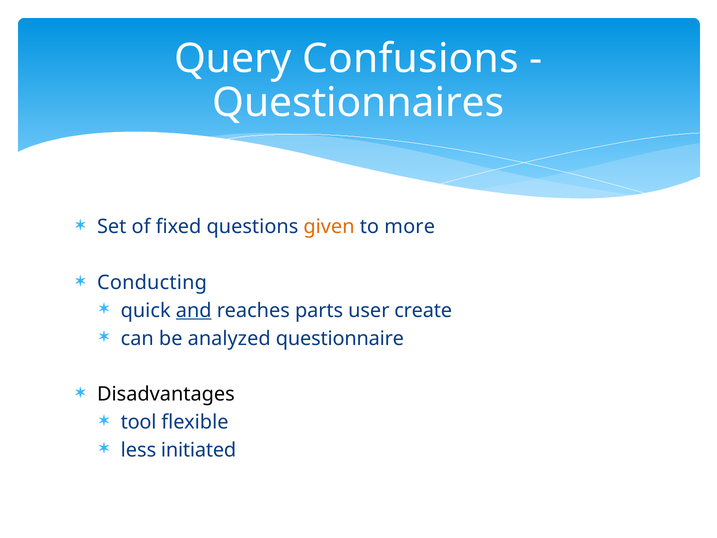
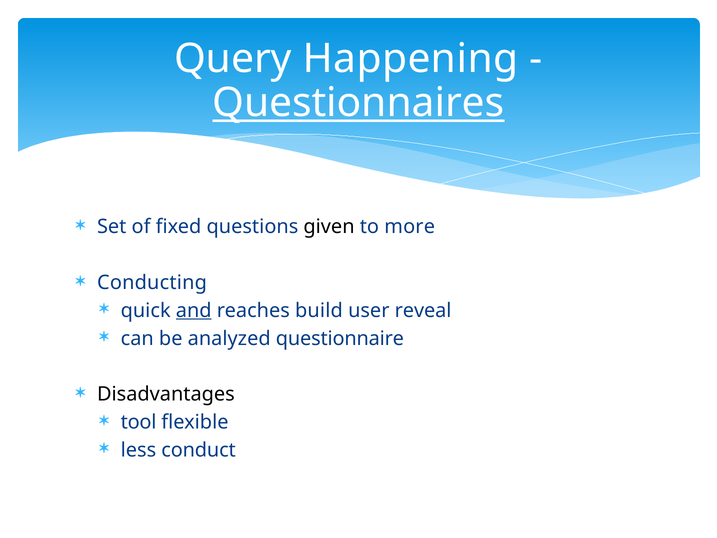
Confusions: Confusions -> Happening (410, 59)
Questionnaires underline: none -> present (358, 103)
given colour: orange -> black (329, 227)
parts: parts -> build (319, 310)
create: create -> reveal (423, 310)
initiated: initiated -> conduct (199, 450)
